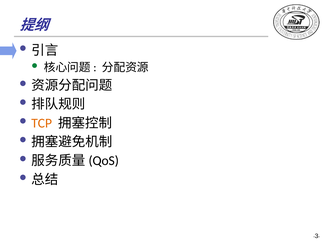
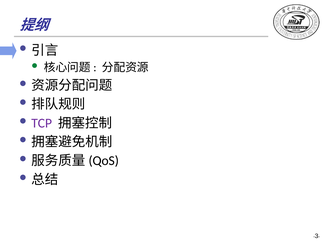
TCP colour: orange -> purple (42, 123)
